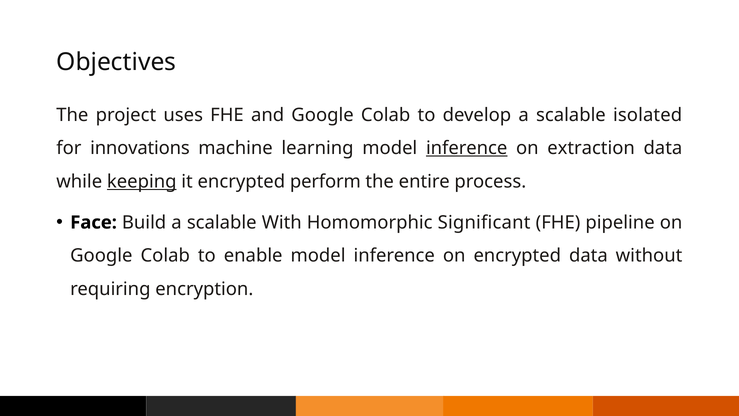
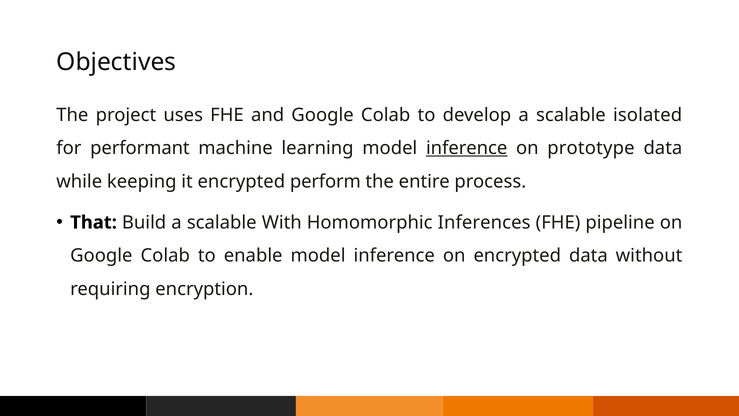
innovations: innovations -> performant (140, 148)
extraction: extraction -> prototype (591, 148)
keeping underline: present -> none (142, 181)
Face: Face -> That (94, 222)
Significant: Significant -> Inferences (484, 222)
